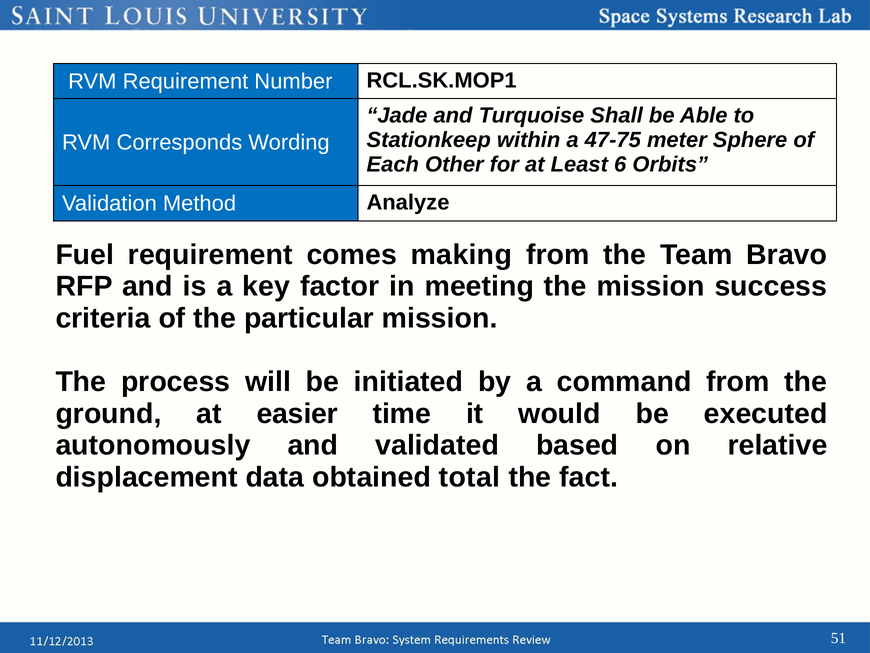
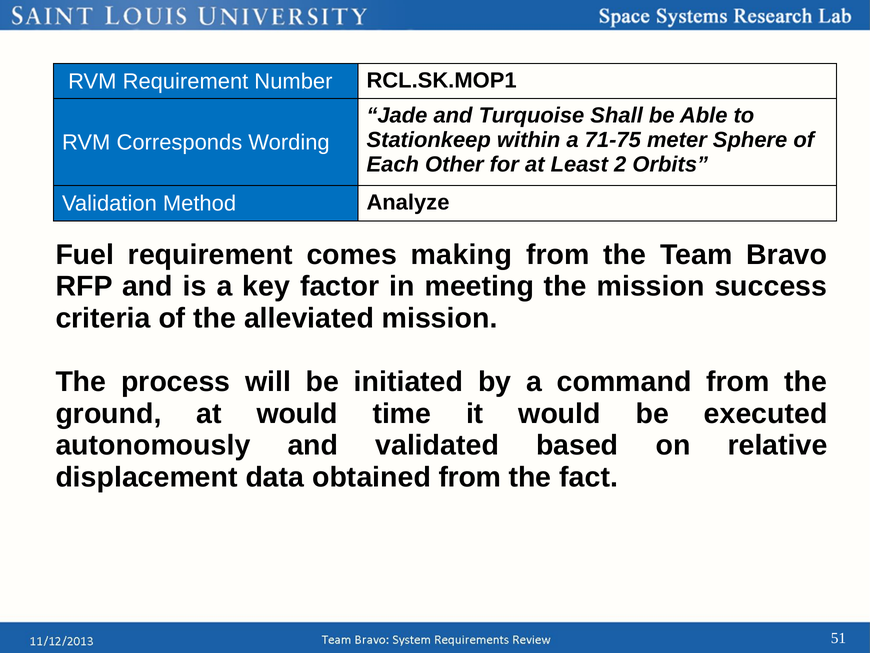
47-75: 47-75 -> 71-75 (613, 140)
6: 6 -> 2 (620, 164)
particular: particular -> alleviated (309, 318)
at easier: easier -> would (297, 414)
obtained total: total -> from (470, 477)
